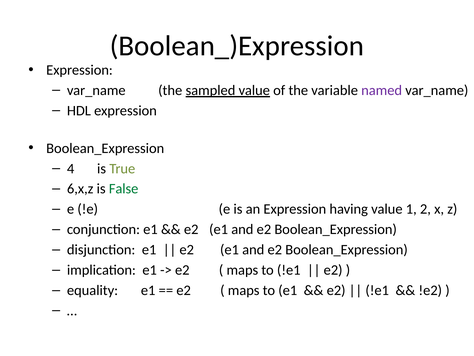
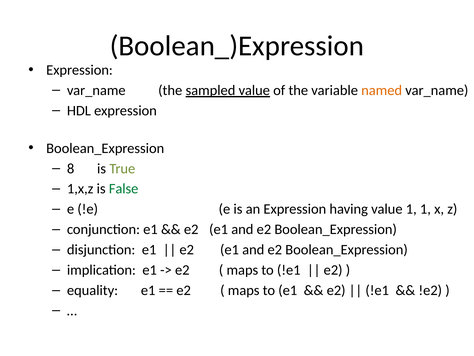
named colour: purple -> orange (382, 90)
4: 4 -> 8 (71, 168)
6,x,z: 6,x,z -> 1,x,z (80, 189)
1 2: 2 -> 1 (425, 209)
